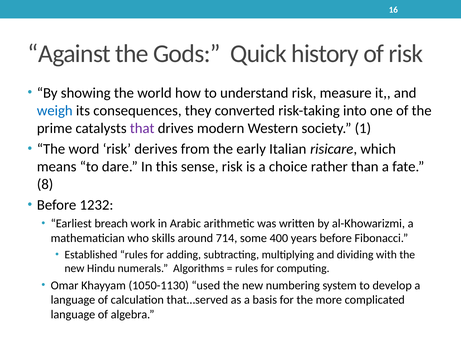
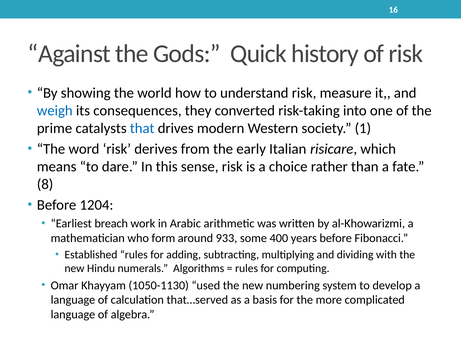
that colour: purple -> blue (142, 128)
1232: 1232 -> 1204 (96, 205)
skills: skills -> form (163, 238)
714: 714 -> 933 (227, 238)
